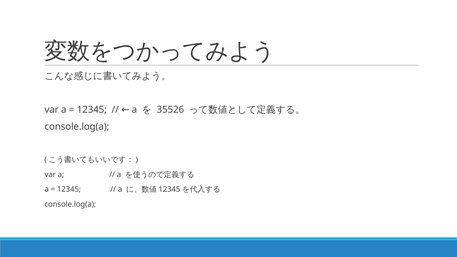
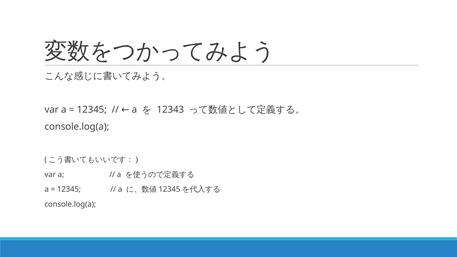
35526: 35526 -> 12343 (170, 110)
